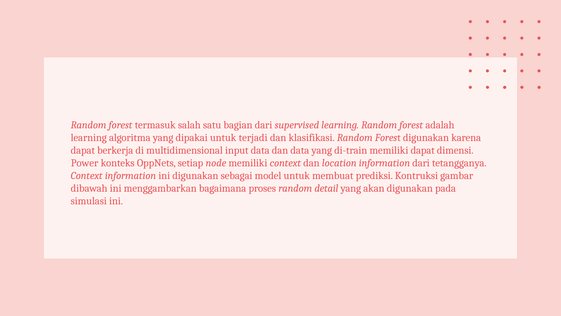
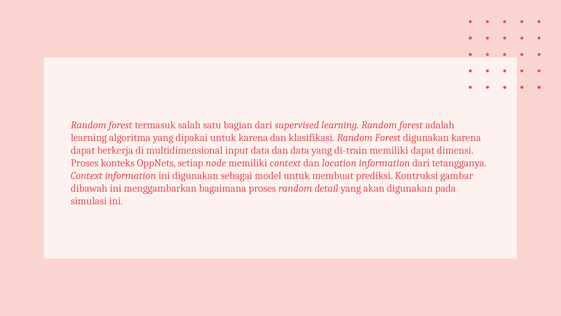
untuk terjadi: terjadi -> karena (253, 137)
Power: Power -> Proses (85, 163)
